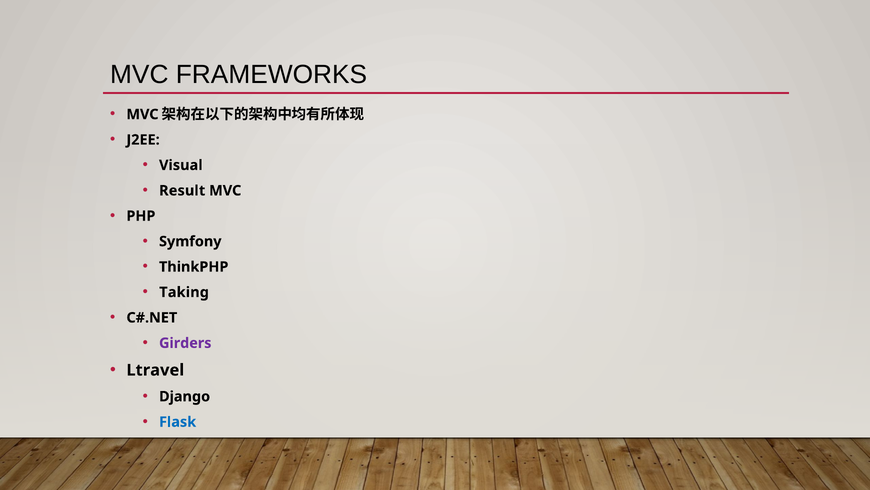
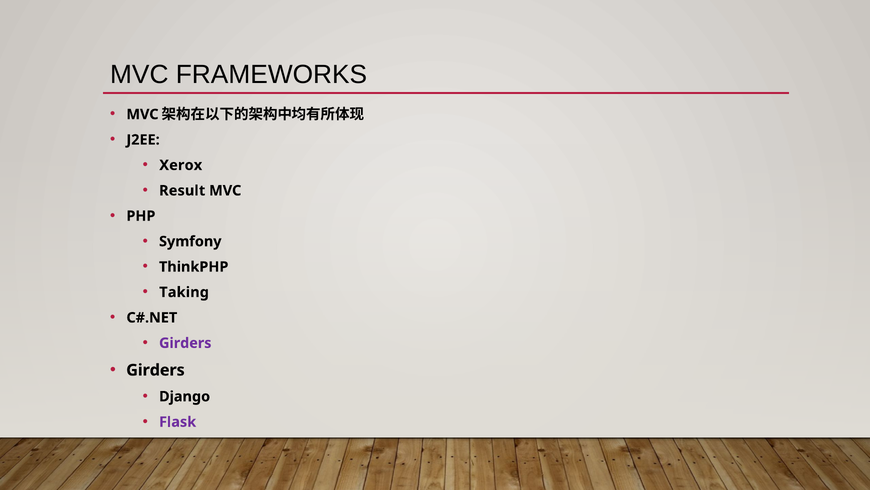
Visual: Visual -> Xerox (181, 165)
Ltravel: Ltravel -> Girders (155, 370)
Flask colour: blue -> purple (178, 421)
